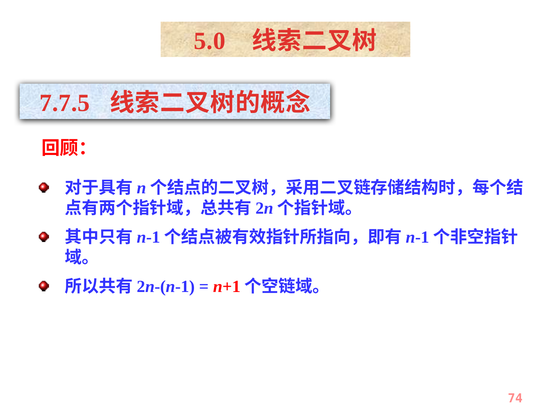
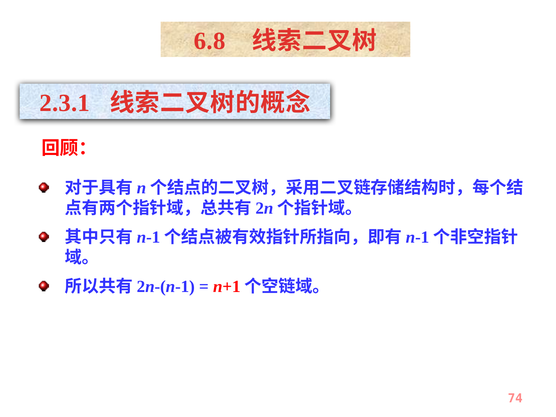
5.0: 5.0 -> 6.8 (210, 41)
7.7.5: 7.7.5 -> 2.3.1 (65, 103)
